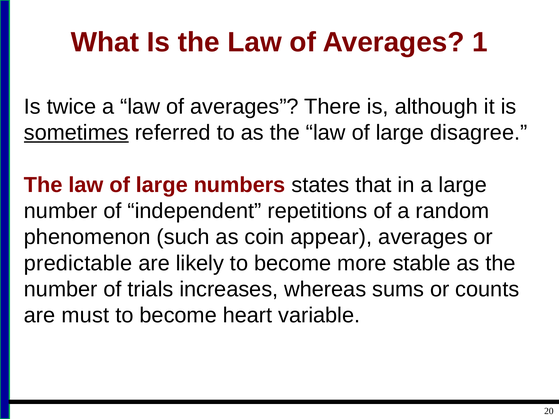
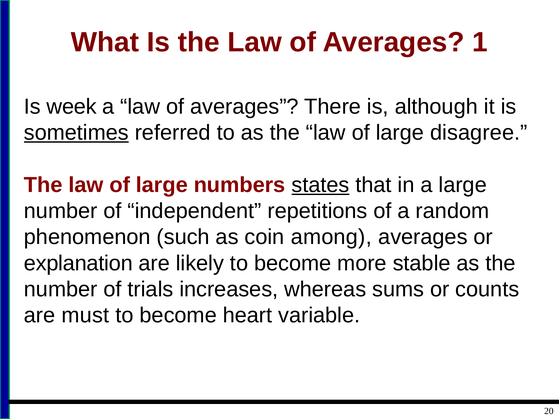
twice: twice -> week (72, 107)
states underline: none -> present (321, 185)
appear: appear -> among (331, 237)
predictable: predictable -> explanation (78, 263)
